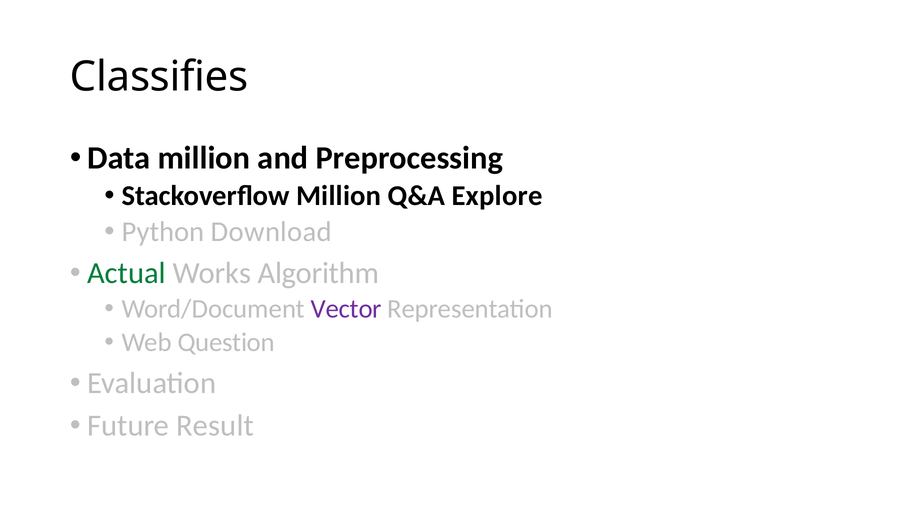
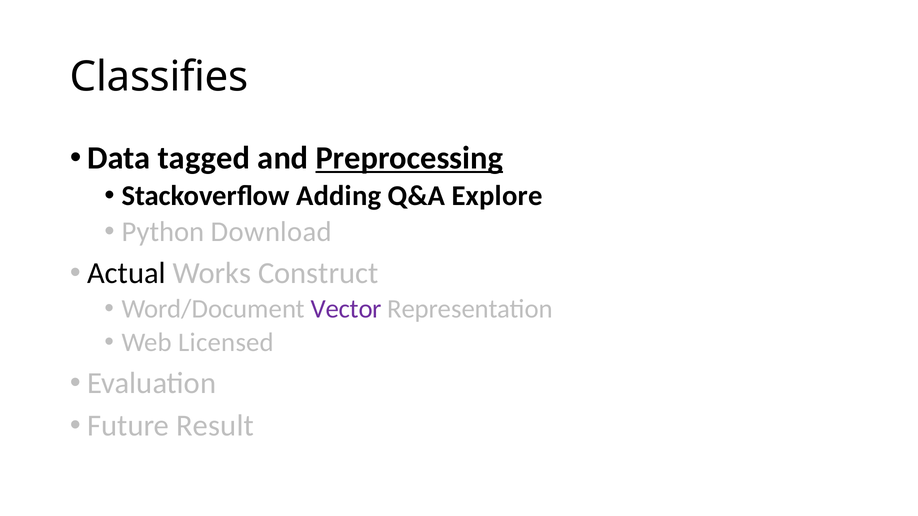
Data million: million -> tagged (204, 158)
Preprocessing underline: none -> present (409, 158)
Stackoverflow Million: Million -> Adding (339, 196)
Actual colour: green -> black (126, 273)
Algorithm: Algorithm -> Construct (318, 273)
Question: Question -> Licensed (226, 343)
